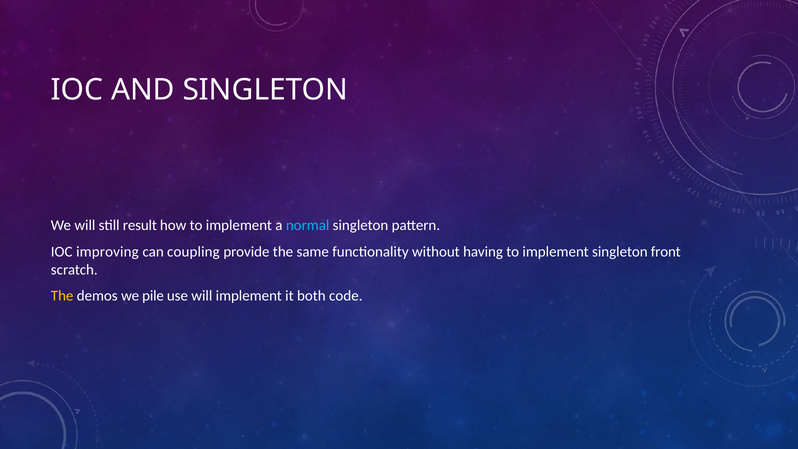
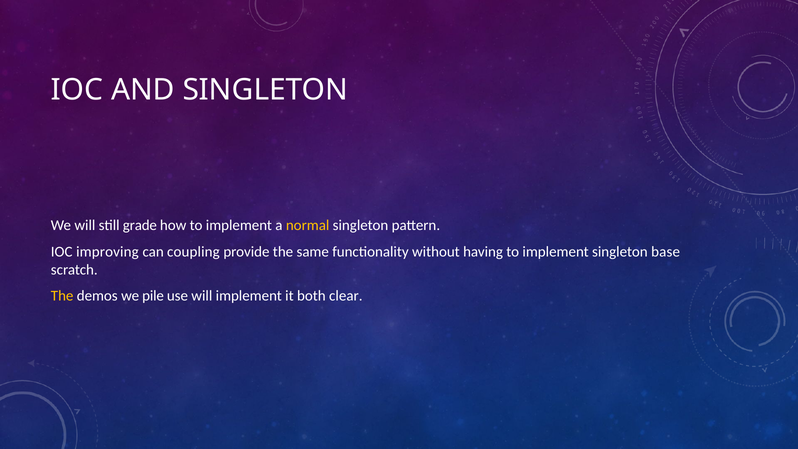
result: result -> grade (140, 225)
normal colour: light blue -> yellow (308, 225)
front: front -> base (666, 252)
code: code -> clear (346, 296)
